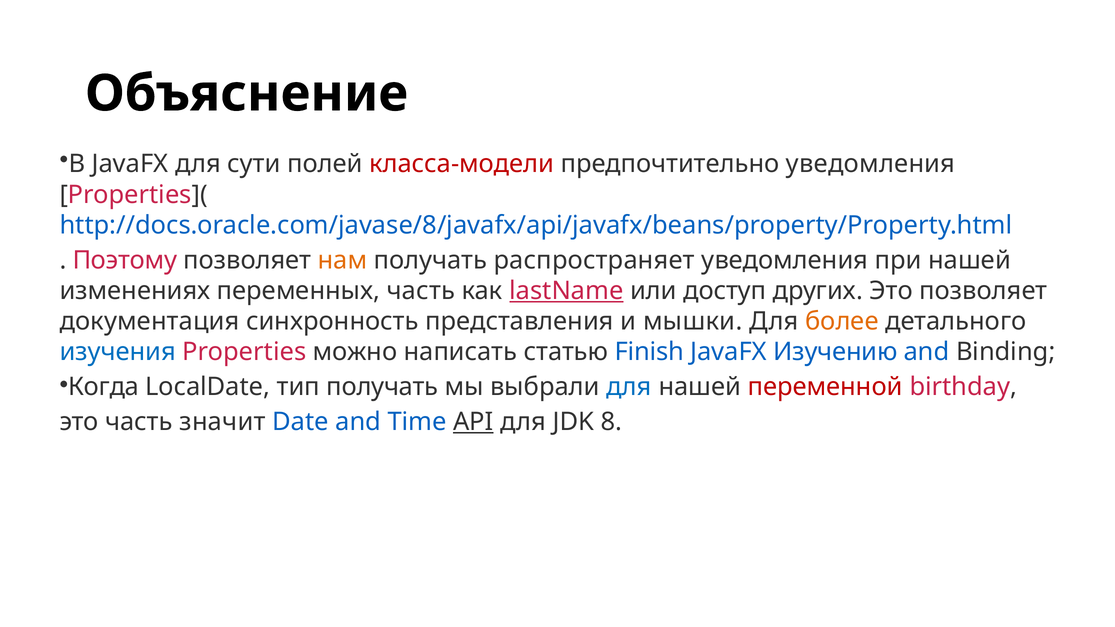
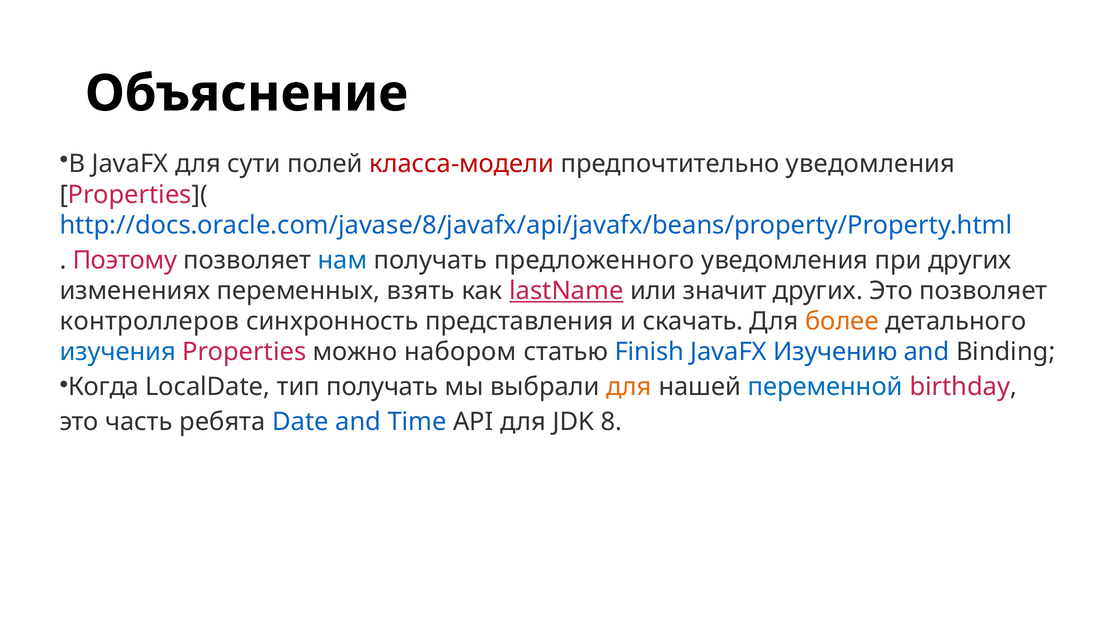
нам colour: orange -> blue (342, 260)
распространяет: распространяет -> предложенного (594, 260)
при нашей: нашей -> других (970, 260)
переменных часть: часть -> взять (421, 291)
доступ: доступ -> значит (725, 291)
документация: документация -> контроллеров (149, 321)
мышки: мышки -> скачать (693, 321)
написать: написать -> набором (460, 352)
для colour: blue -> orange (629, 387)
переменной colour: red -> blue (825, 387)
значит: значит -> ребята (223, 422)
API underline: present -> none (473, 422)
